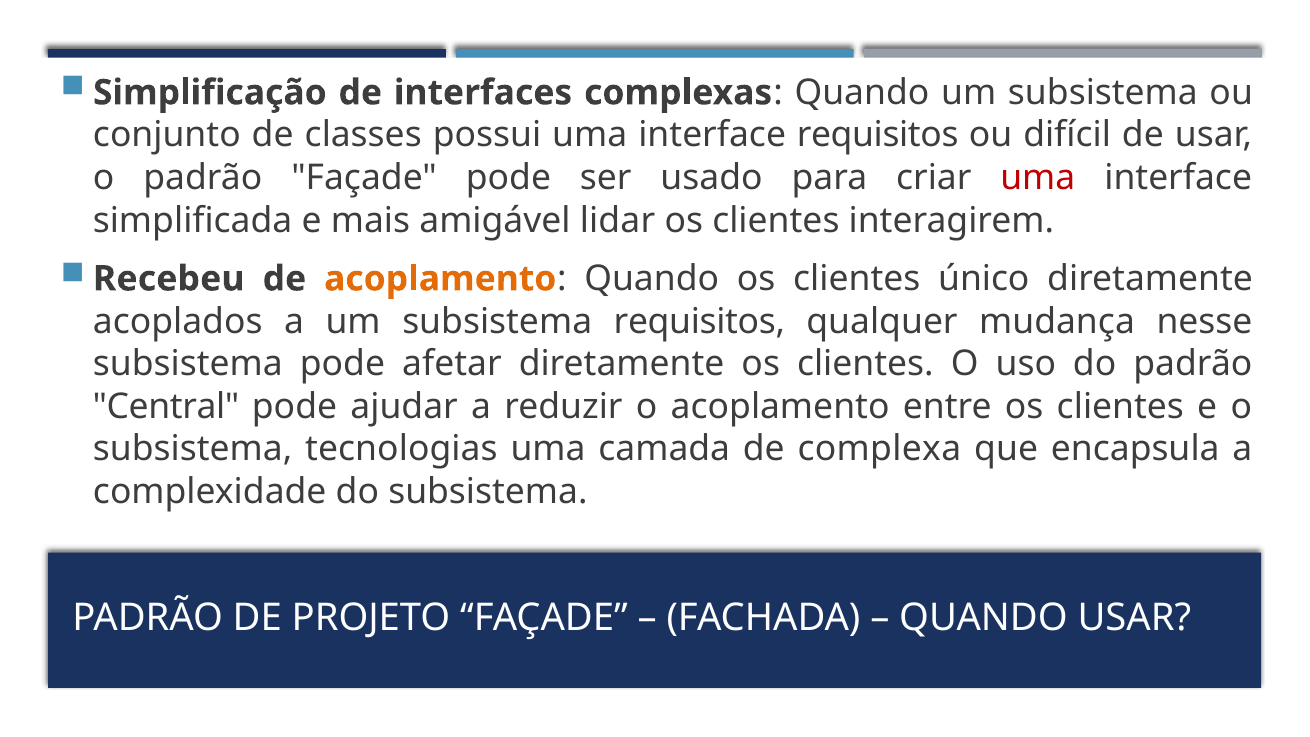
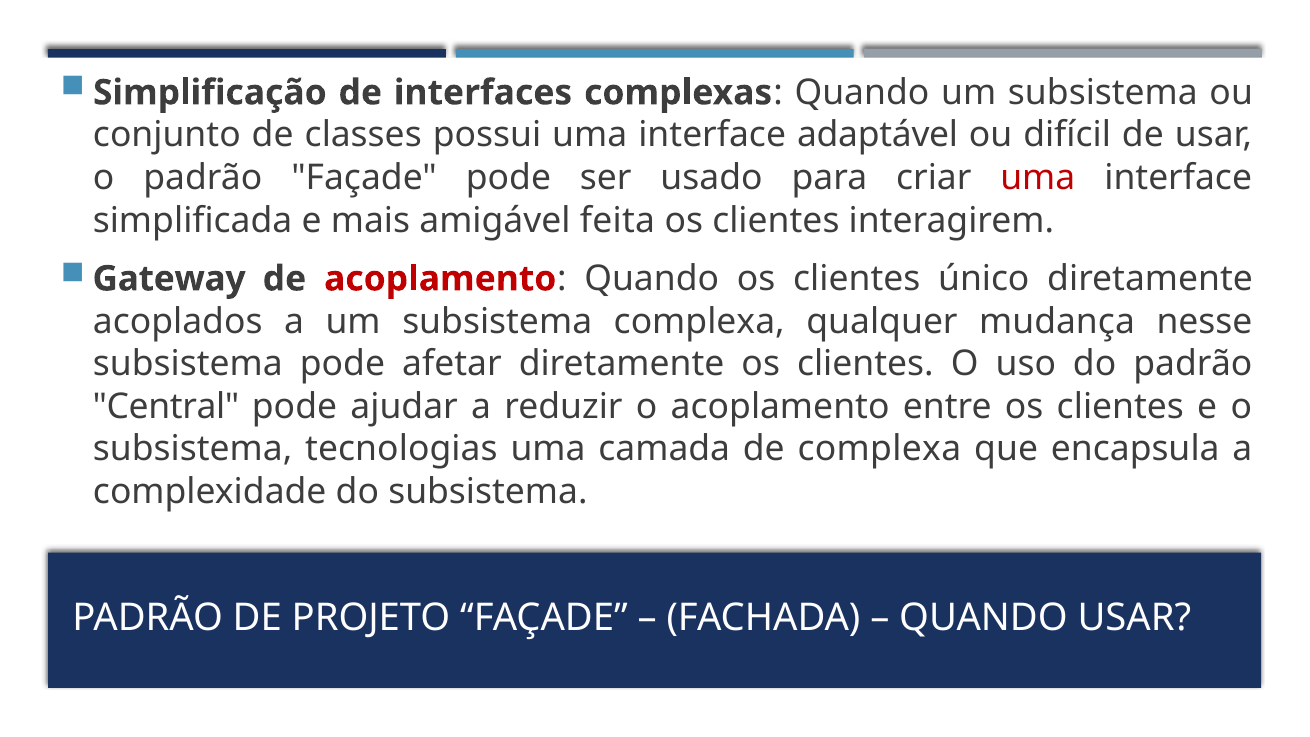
interface requisitos: requisitos -> adaptável (878, 135)
lidar: lidar -> feita (617, 220)
Recebeu: Recebeu -> Gateway (169, 279)
acoplamento colour: orange -> red (440, 279)
subsistema requisitos: requisitos -> complexa (699, 321)
